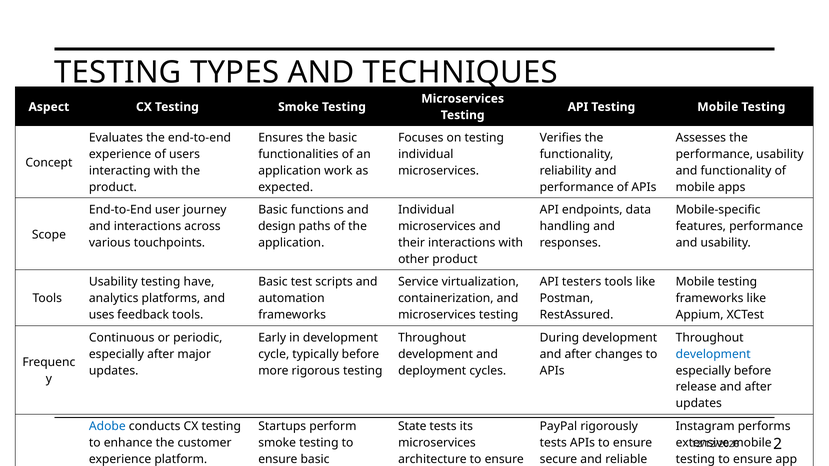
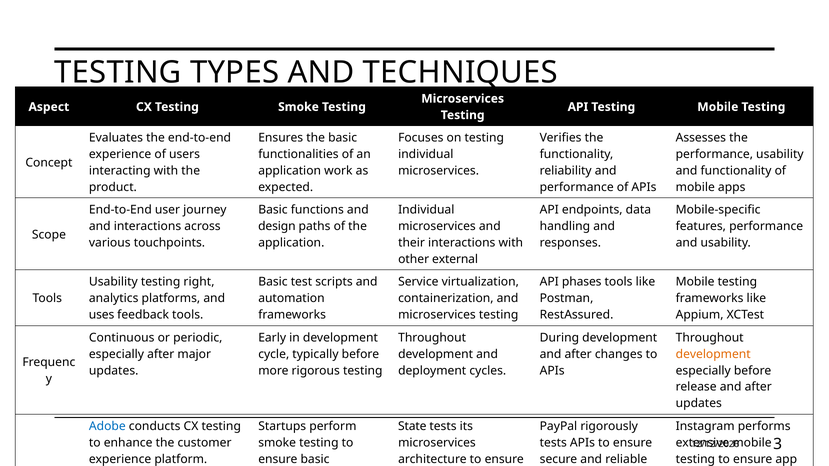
other product: product -> external (455, 259)
have: have -> right (199, 282)
testers: testers -> phases (582, 282)
development colour: blue -> orange (713, 354)
2: 2 -> 3 (778, 444)
